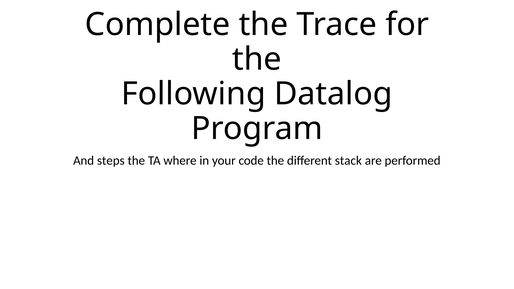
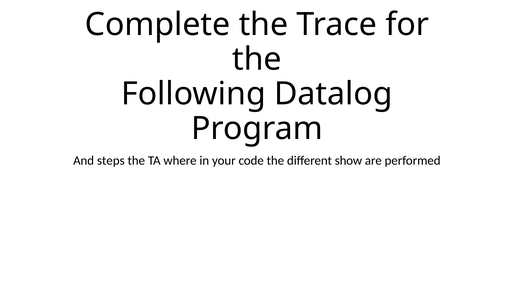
stack: stack -> show (348, 161)
